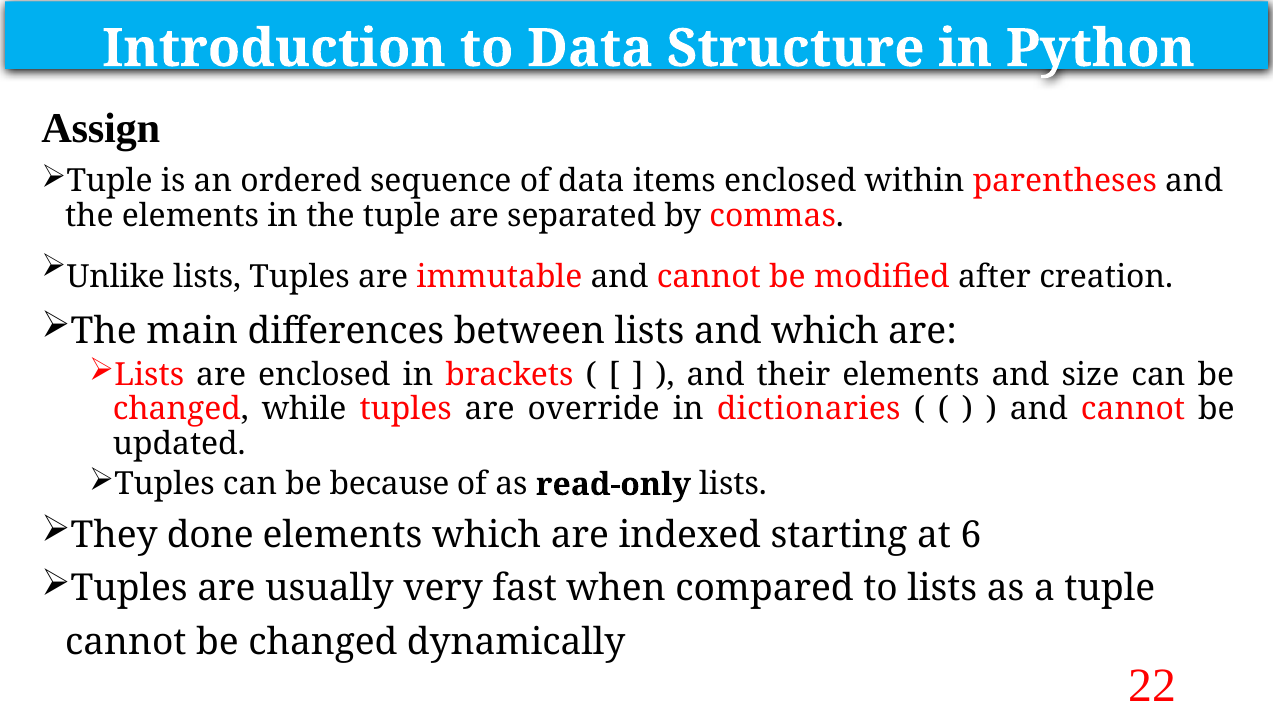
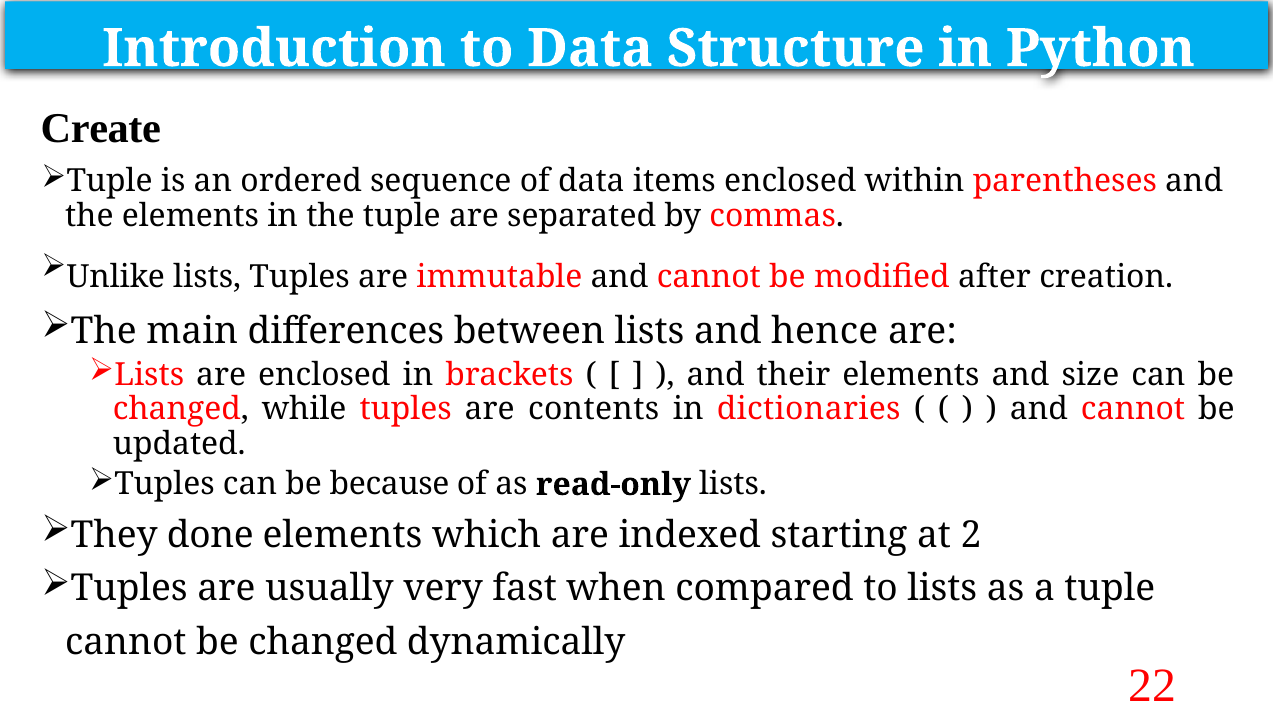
Assign: Assign -> Create (101, 129)
and which: which -> hence (825, 331)
override: override -> contents (594, 409)
6: 6 -> 2 (971, 535)
